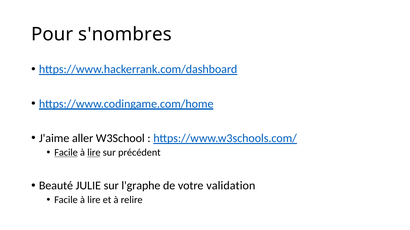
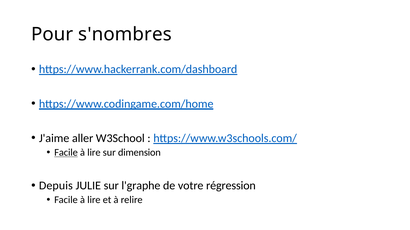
lire underline: present -> none (94, 153)
précédent: précédent -> dimension (139, 153)
Beauté: Beauté -> Depuis (56, 186)
validation: validation -> régression (231, 186)
